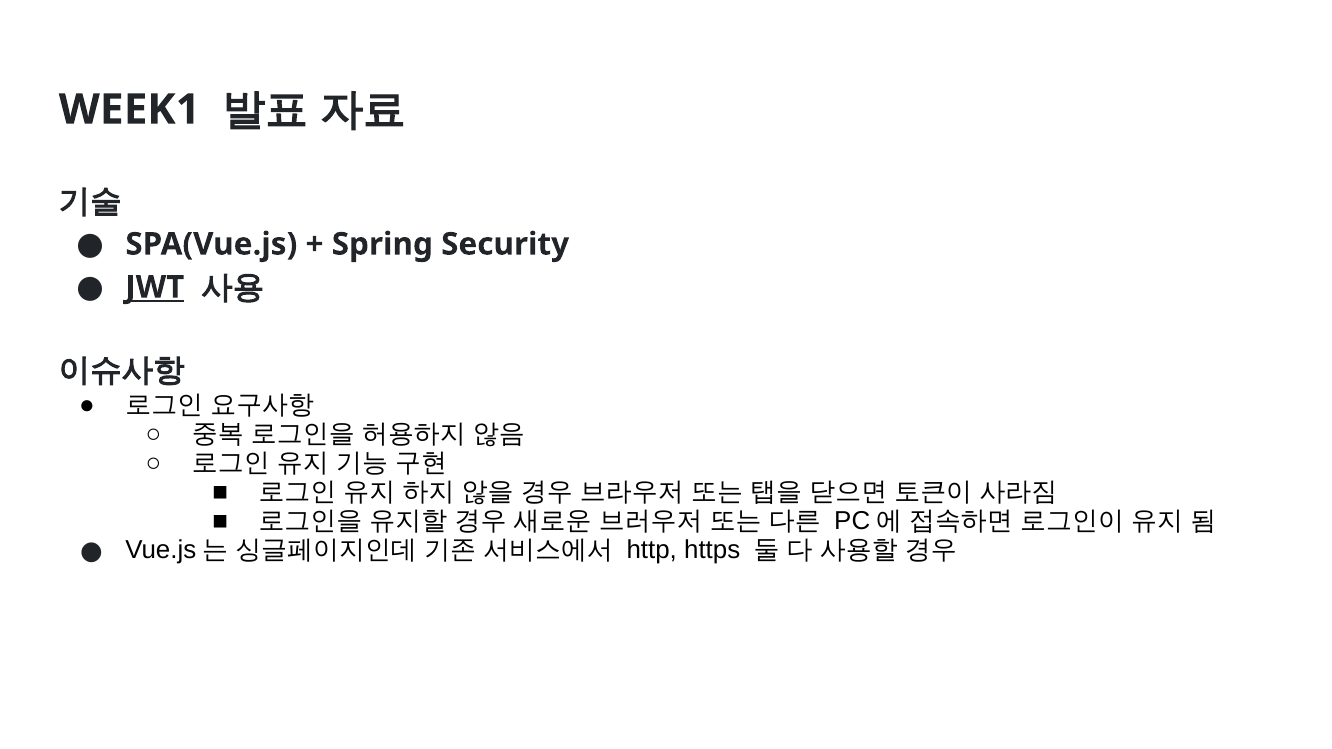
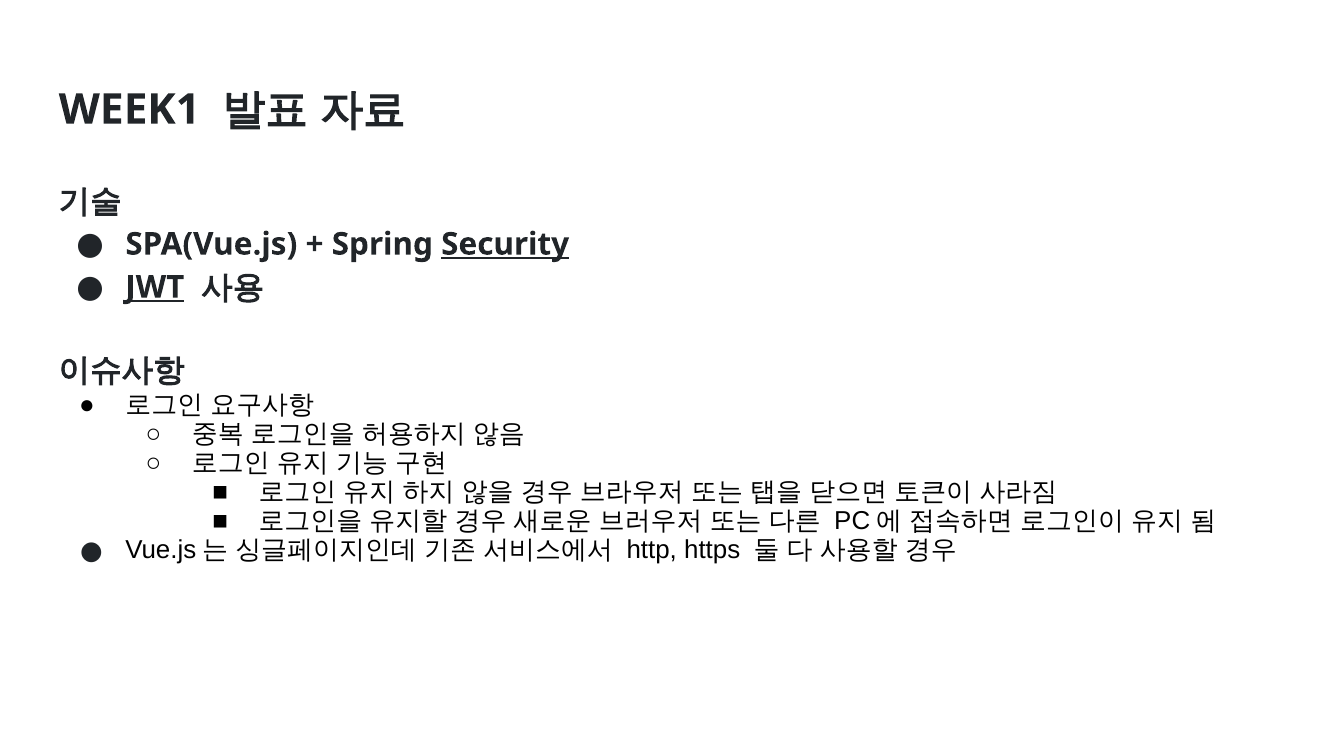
Security underline: none -> present (505, 244)
